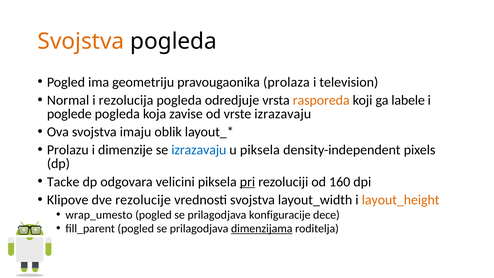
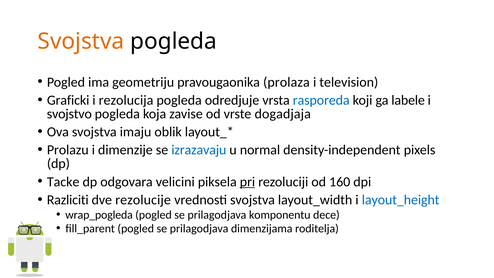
Normal: Normal -> Graficki (68, 100)
rasporeda colour: orange -> blue (321, 100)
poglede: poglede -> svojstvo (69, 114)
vrste izrazavaju: izrazavaju -> dogadjaja (283, 114)
u piksela: piksela -> normal (260, 150)
Klipove: Klipove -> Razliciti (68, 200)
layout_height colour: orange -> blue (401, 200)
wrap_umesto: wrap_umesto -> wrap_pogleda (99, 215)
konfiguracije: konfiguracije -> komponentu (280, 215)
dimenzijama underline: present -> none (262, 229)
